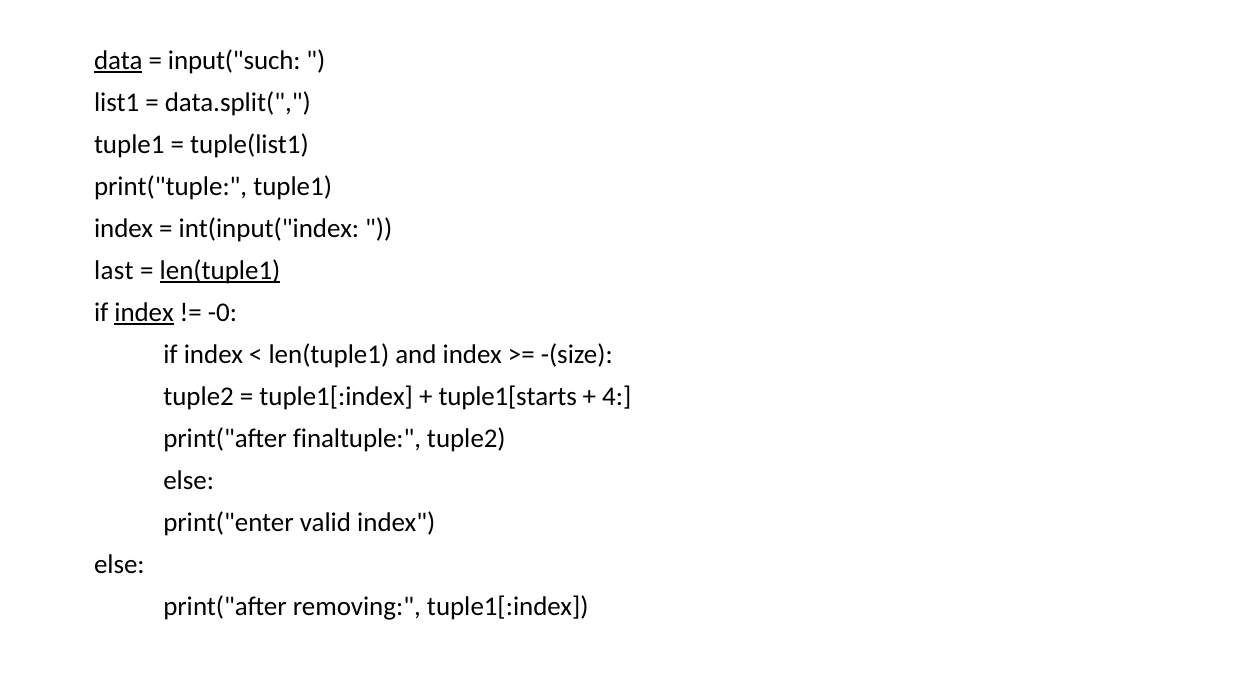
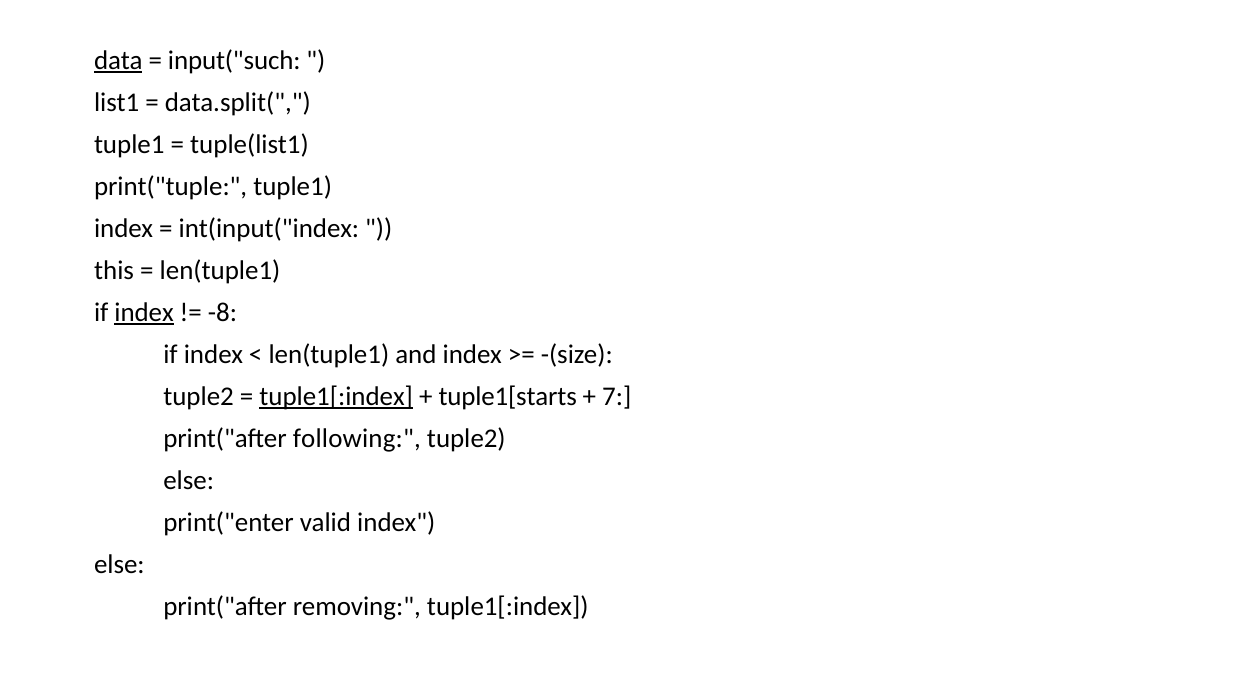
last: last -> this (114, 270)
len(tuple1 underline: present -> none (220, 270)
-0: -0 -> -8 (223, 312)
tuple1[:index underline: none -> present (336, 396)
4: 4 -> 7 (617, 396)
finaltuple: finaltuple -> following (357, 438)
